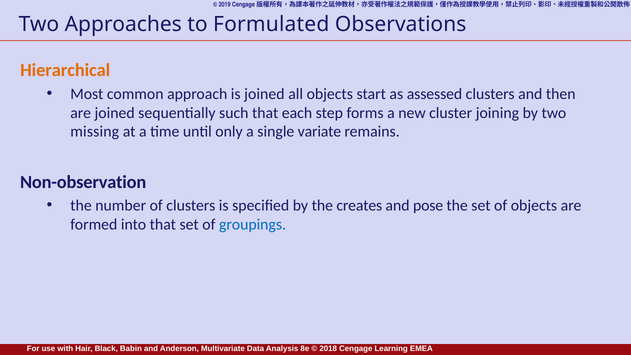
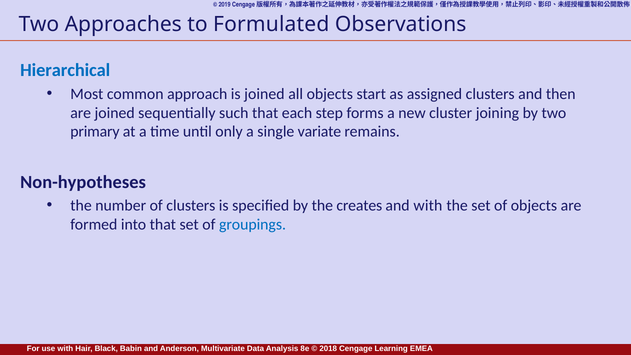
Hierarchical colour: orange -> blue (65, 70)
assessed: assessed -> assigned (434, 94)
missing: missing -> primary (95, 132)
Non-observation: Non-observation -> Non-hypotheses (83, 182)
and pose: pose -> with (428, 205)
